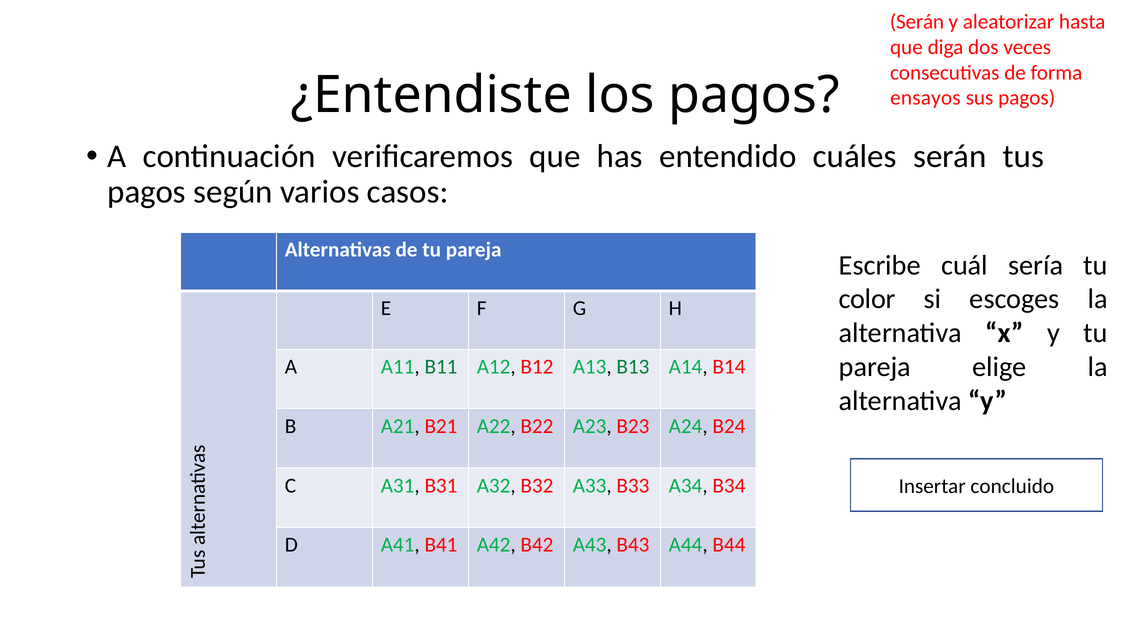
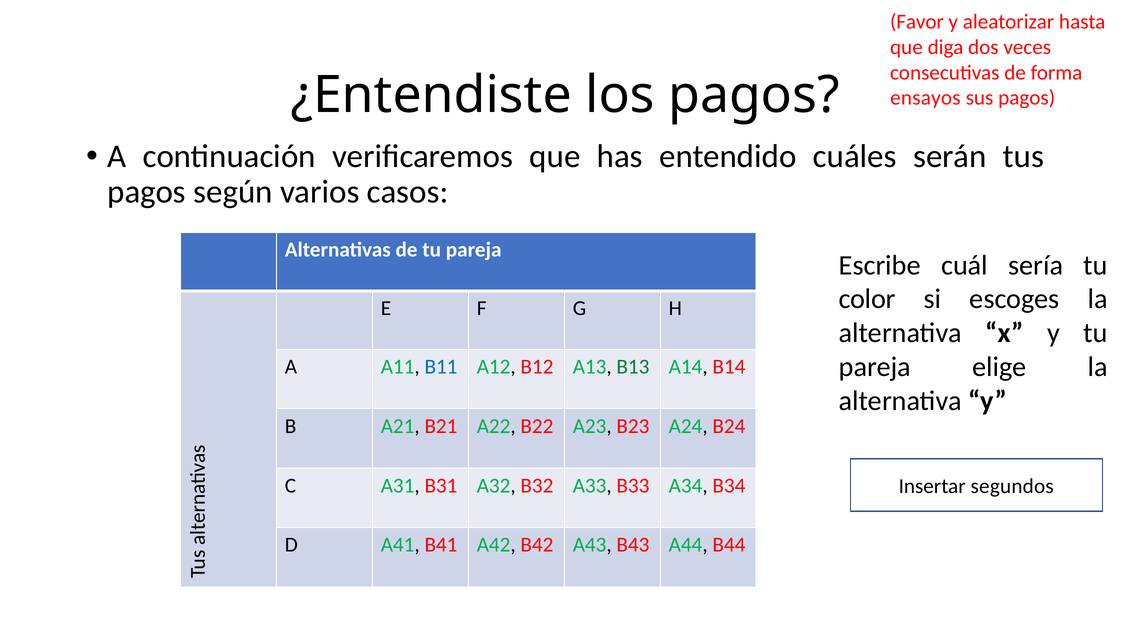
Serán: Serán -> Favor (917, 22)
B11 colour: green -> blue (441, 367)
concluido: concluido -> segundos (1012, 487)
